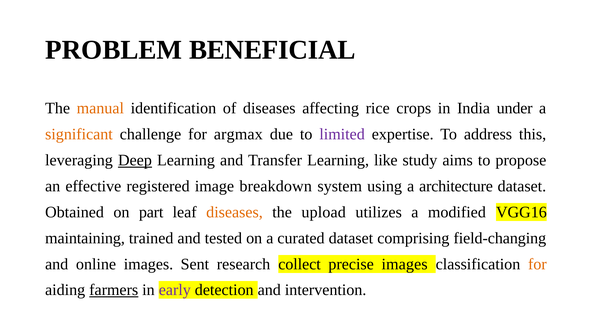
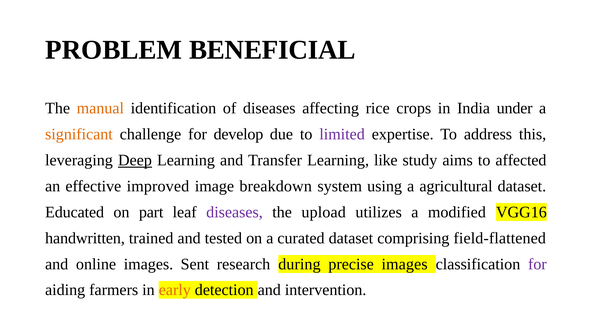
argmax: argmax -> develop (238, 134)
propose: propose -> affected (521, 160)
registered: registered -> improved (158, 186)
architecture: architecture -> agricultural (456, 186)
Obtained: Obtained -> Educated (75, 212)
diseases colour: orange -> purple (235, 212)
maintaining: maintaining -> handwritten (85, 238)
field-changing: field-changing -> field-flattened (500, 238)
collect: collect -> during (299, 264)
for colour: orange -> purple (537, 264)
farmers underline: present -> none (114, 290)
early colour: purple -> orange (175, 290)
